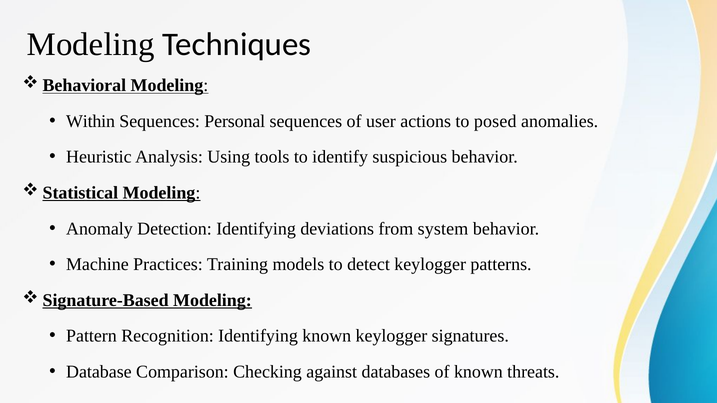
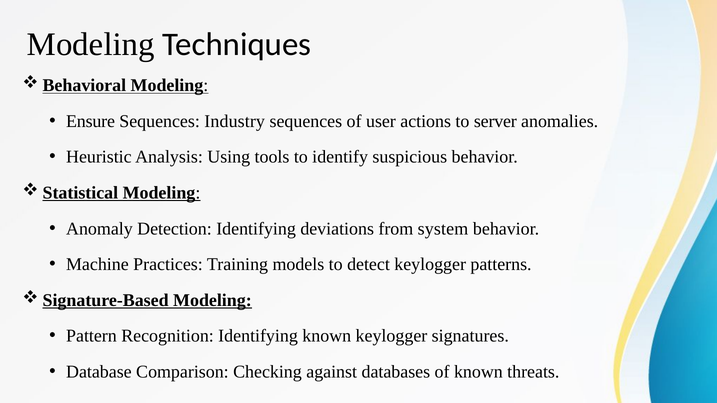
Within: Within -> Ensure (91, 121)
Personal: Personal -> Industry (235, 121)
posed: posed -> server (495, 121)
